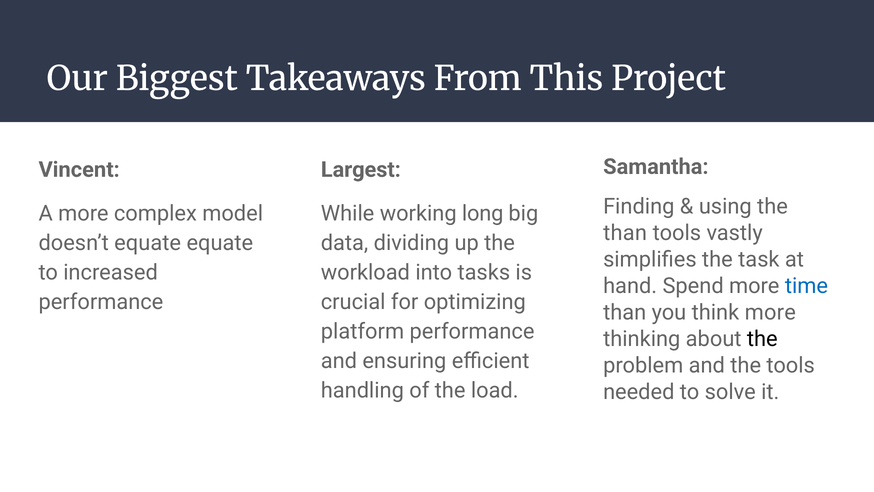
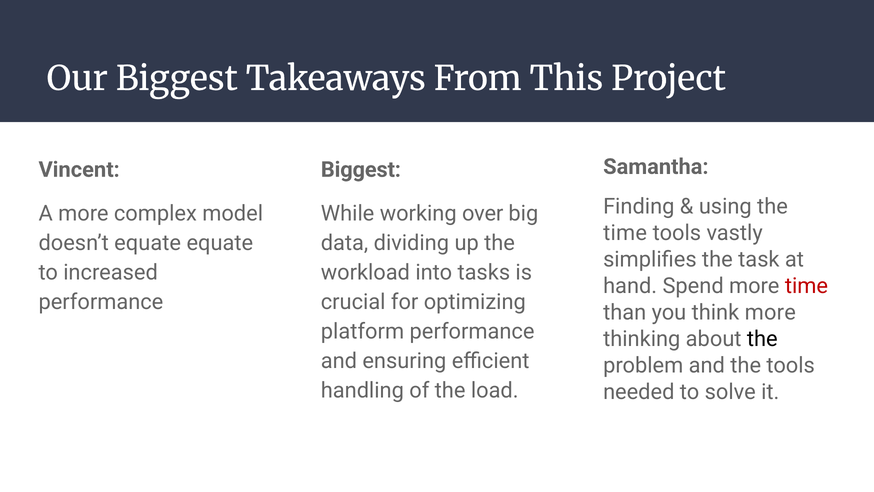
Largest: Largest -> Biggest (361, 170)
long: long -> over (483, 214)
than: than -> time (625, 233)
time colour: blue -> red (806, 286)
